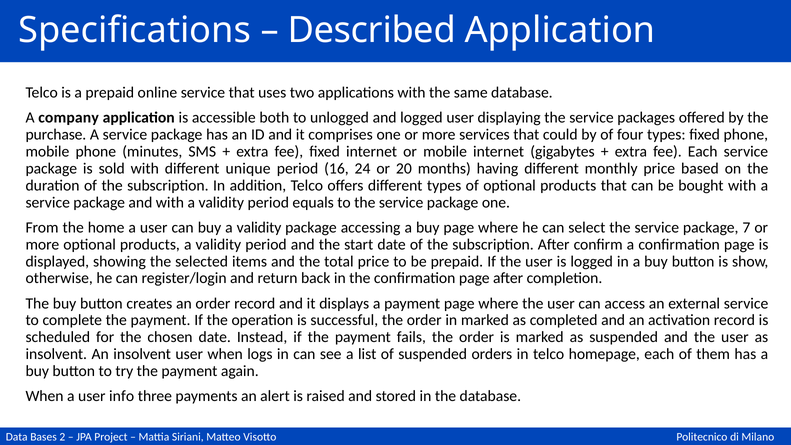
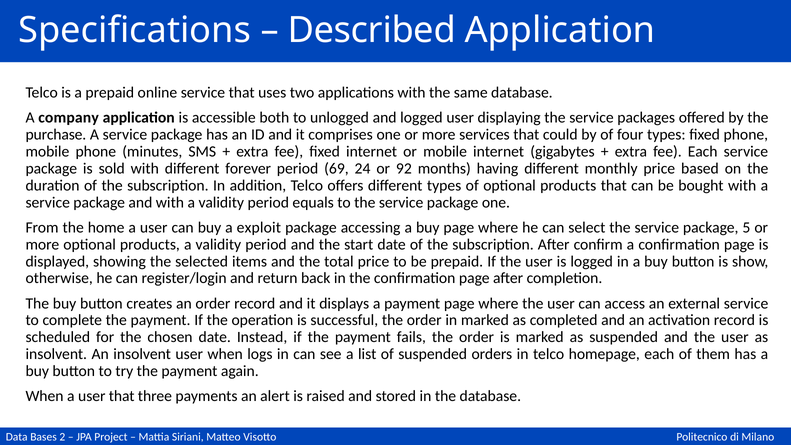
unique: unique -> forever (248, 169)
16: 16 -> 69 (336, 169)
20: 20 -> 92 (404, 169)
buy a validity: validity -> exploit (259, 227)
7: 7 -> 5 (746, 227)
user info: info -> that (122, 396)
